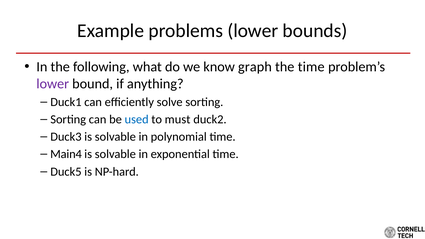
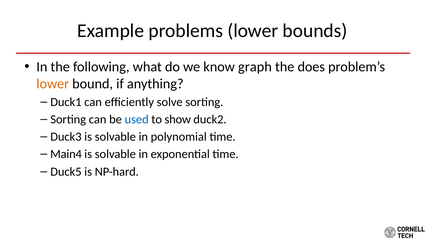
the time: time -> does (311, 67)
lower colour: purple -> orange (53, 84)
must: must -> show (178, 120)
